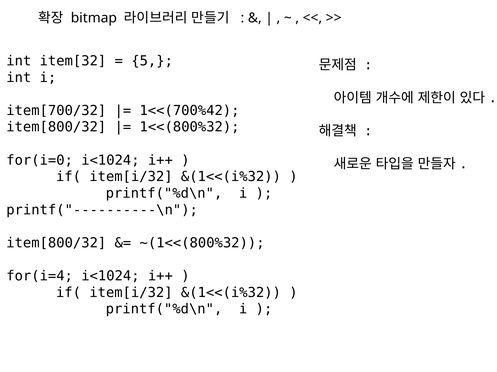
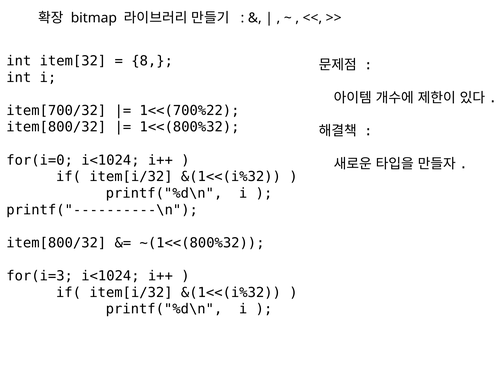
5: 5 -> 8 (152, 61)
1<<(700%42: 1<<(700%42 -> 1<<(700%22 (190, 111)
for(i=4: for(i=4 -> for(i=3 (40, 277)
